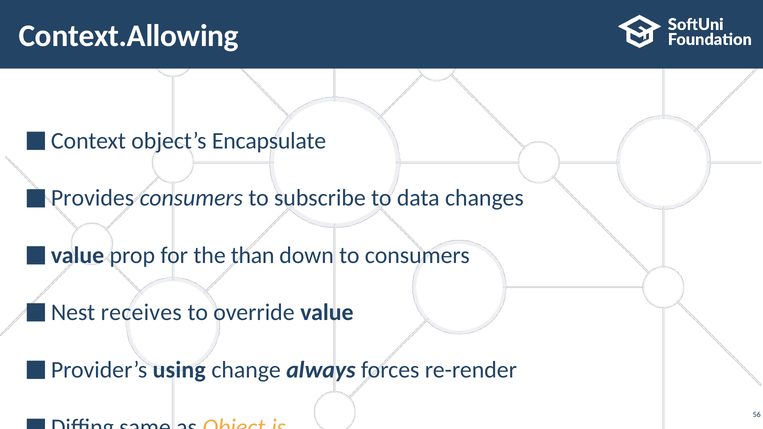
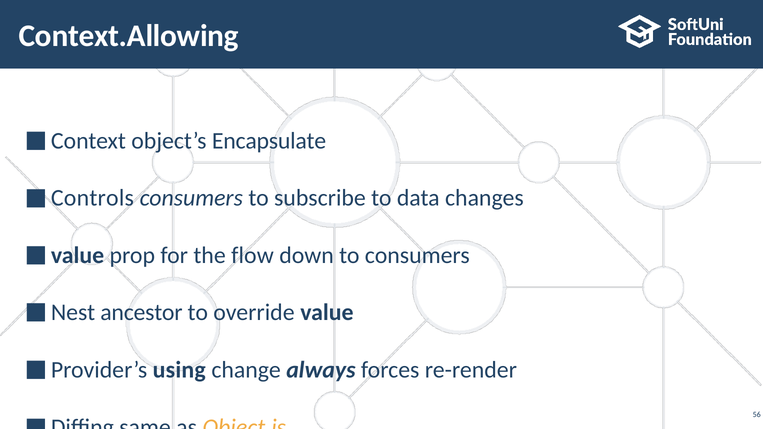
Provides: Provides -> Controls (92, 198)
than: than -> flow (252, 255)
receives: receives -> ancestor (141, 313)
